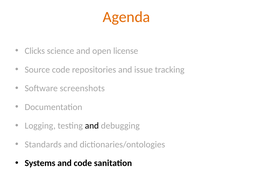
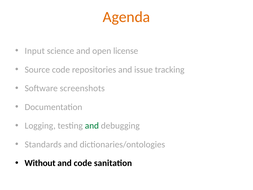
Clicks: Clicks -> Input (35, 51)
and colour: black -> green (92, 126)
Systems: Systems -> Without (40, 163)
